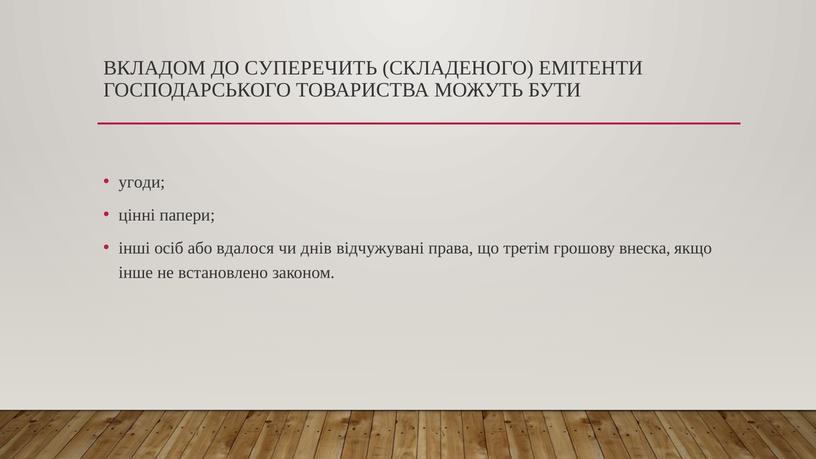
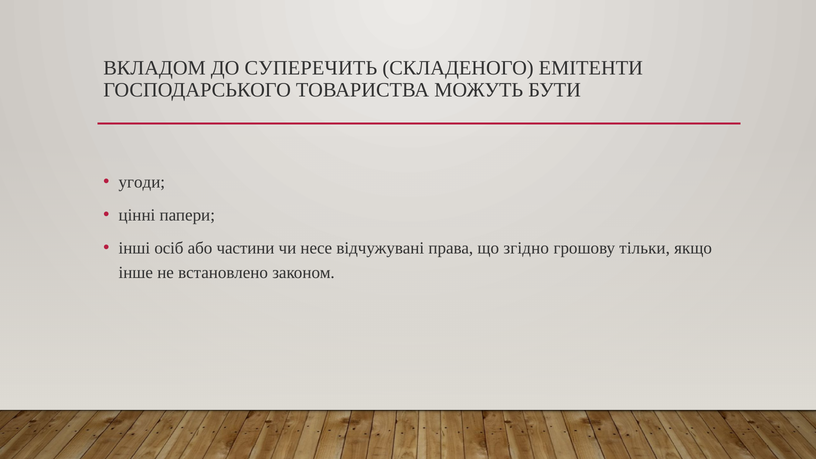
вдалося: вдалося -> частини (245, 248)
днів: днів -> несе (316, 248)
третім: третім -> згідно (526, 248)
внеска: внеска -> тільки (645, 248)
